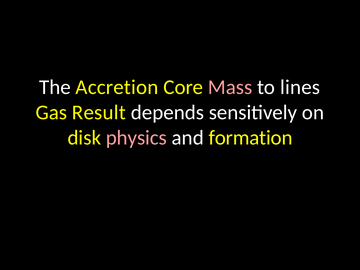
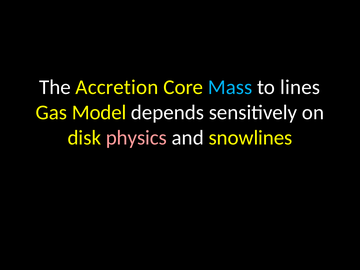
Mass colour: pink -> light blue (230, 87)
Result: Result -> Model (99, 112)
formation: formation -> snowlines (250, 138)
